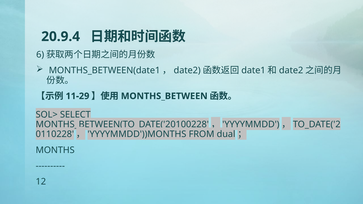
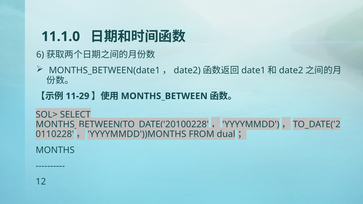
20.9.4: 20.9.4 -> 11.1.0 (61, 37)
